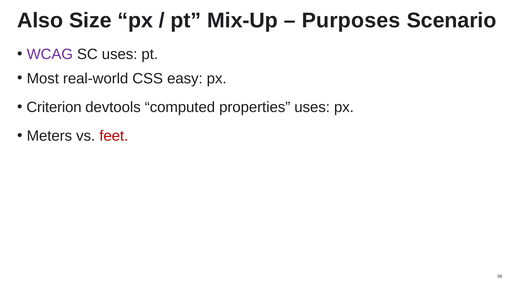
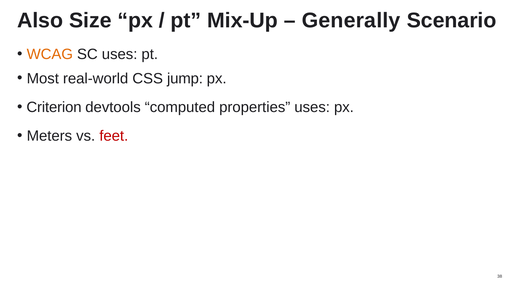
Purposes: Purposes -> Generally (351, 21)
WCAG colour: purple -> orange (50, 54)
easy: easy -> jump (185, 79)
